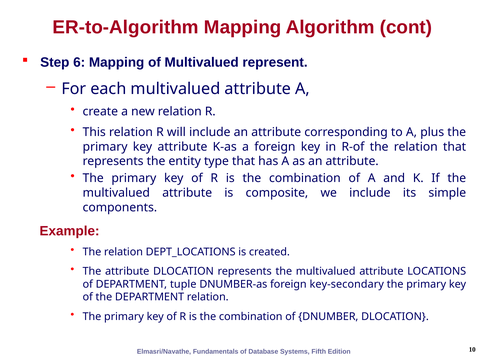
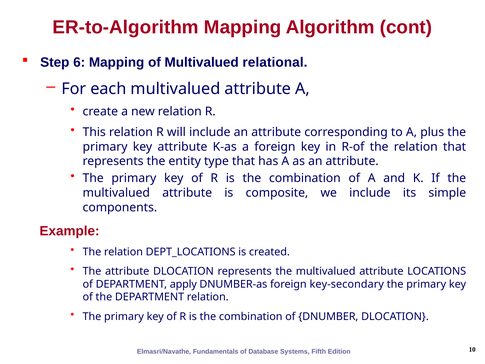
represent: represent -> relational (275, 62)
tuple: tuple -> apply (183, 284)
